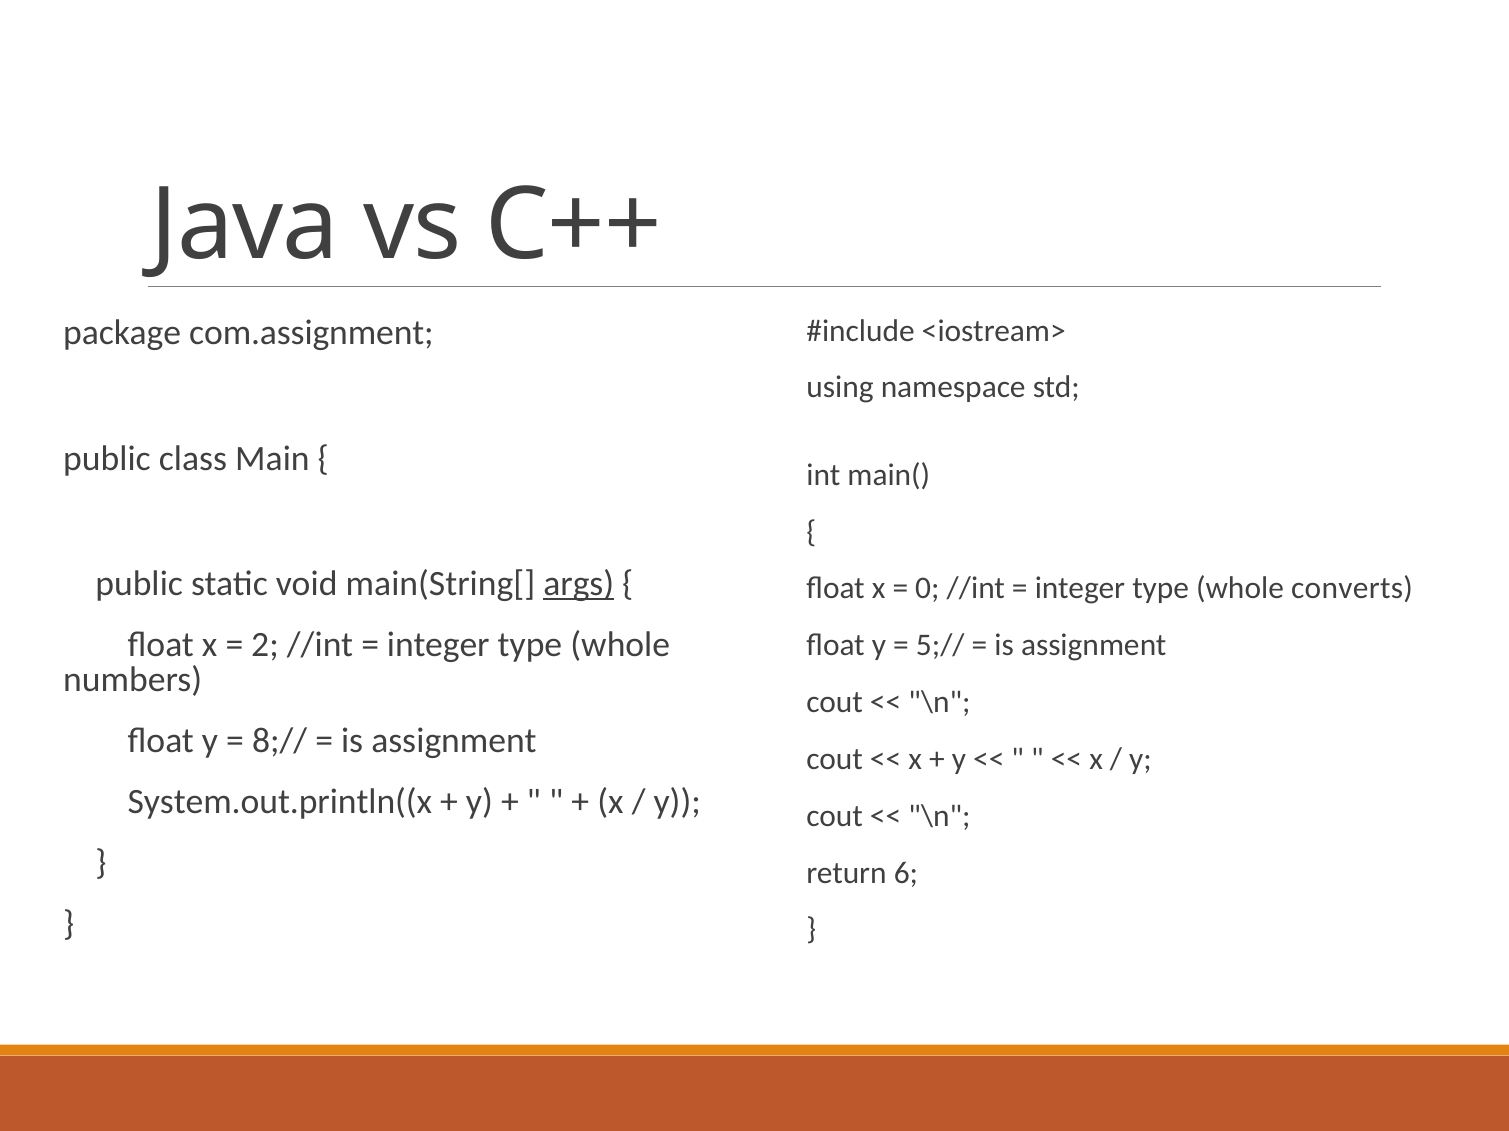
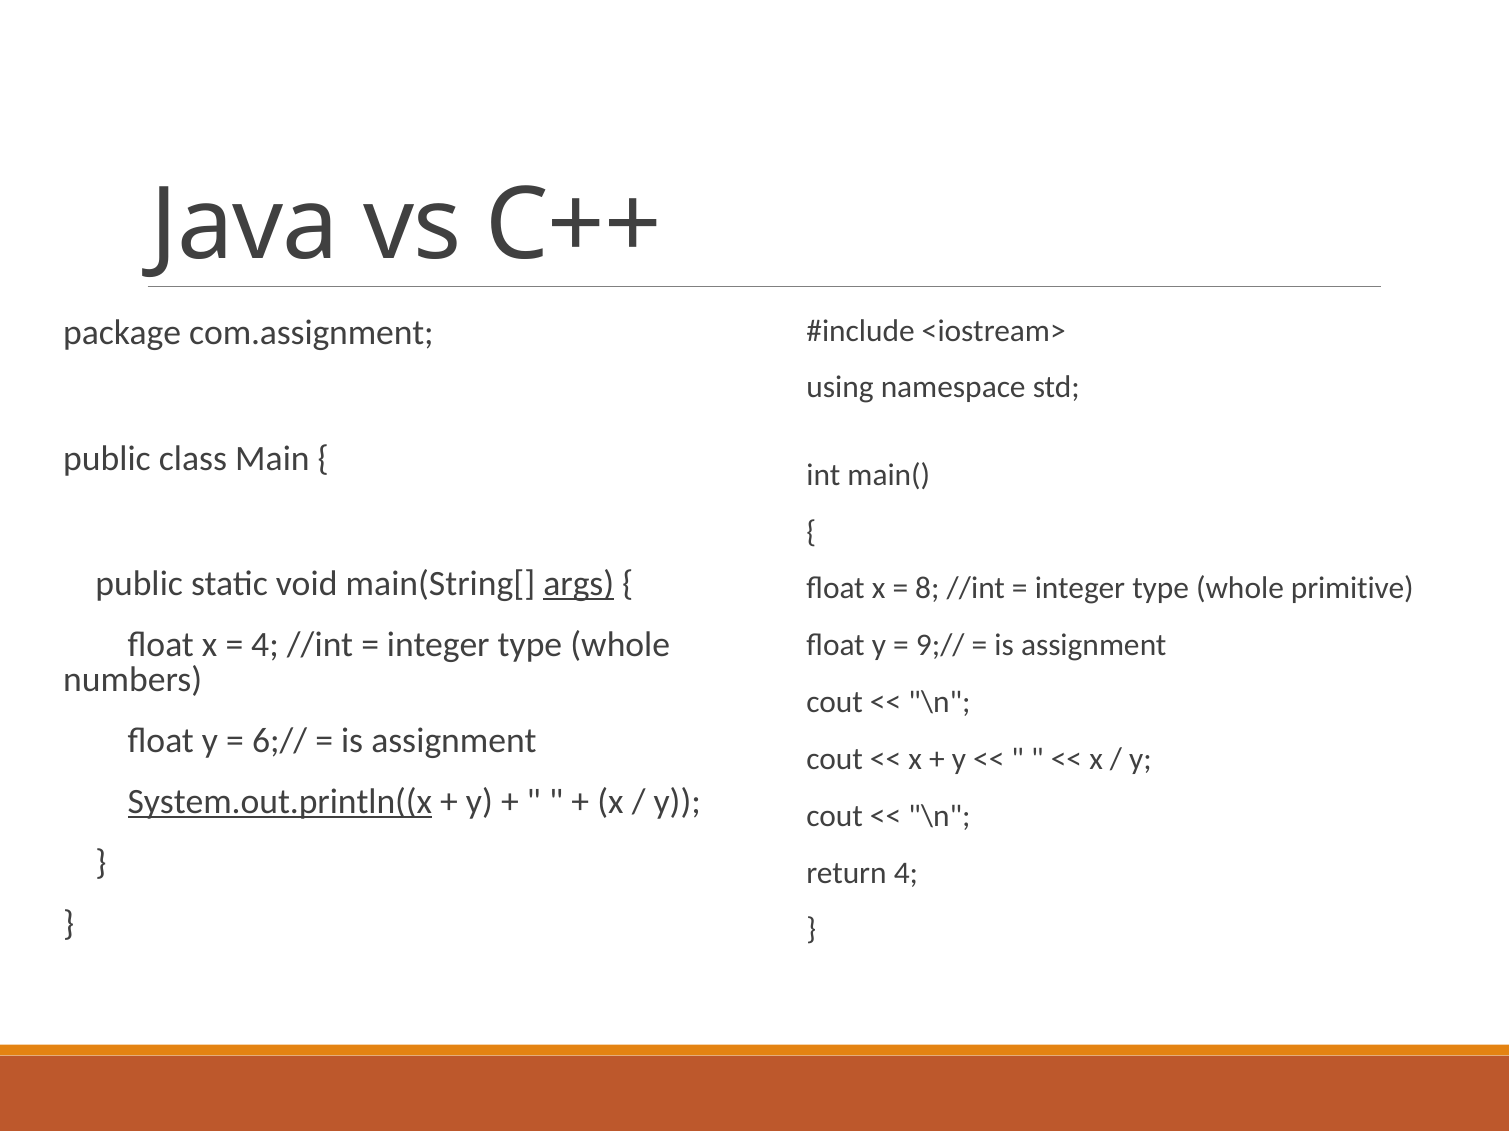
0: 0 -> 8 (927, 589)
converts: converts -> primitive (1352, 589)
2: 2 -> 4 (265, 645)
5;//: 5;// -> 9;// (940, 646)
8;//: 8;// -> 6;// (280, 741)
System.out.println((x underline: none -> present (280, 802)
return 6: 6 -> 4 (906, 873)
